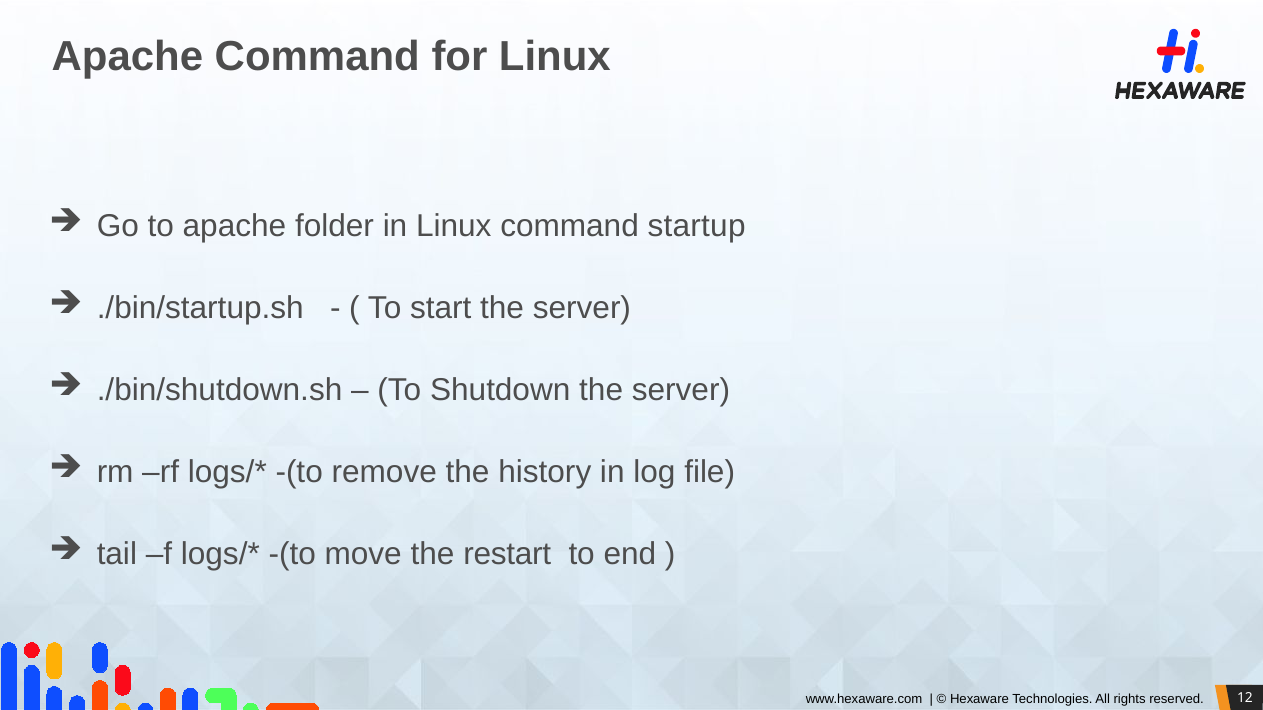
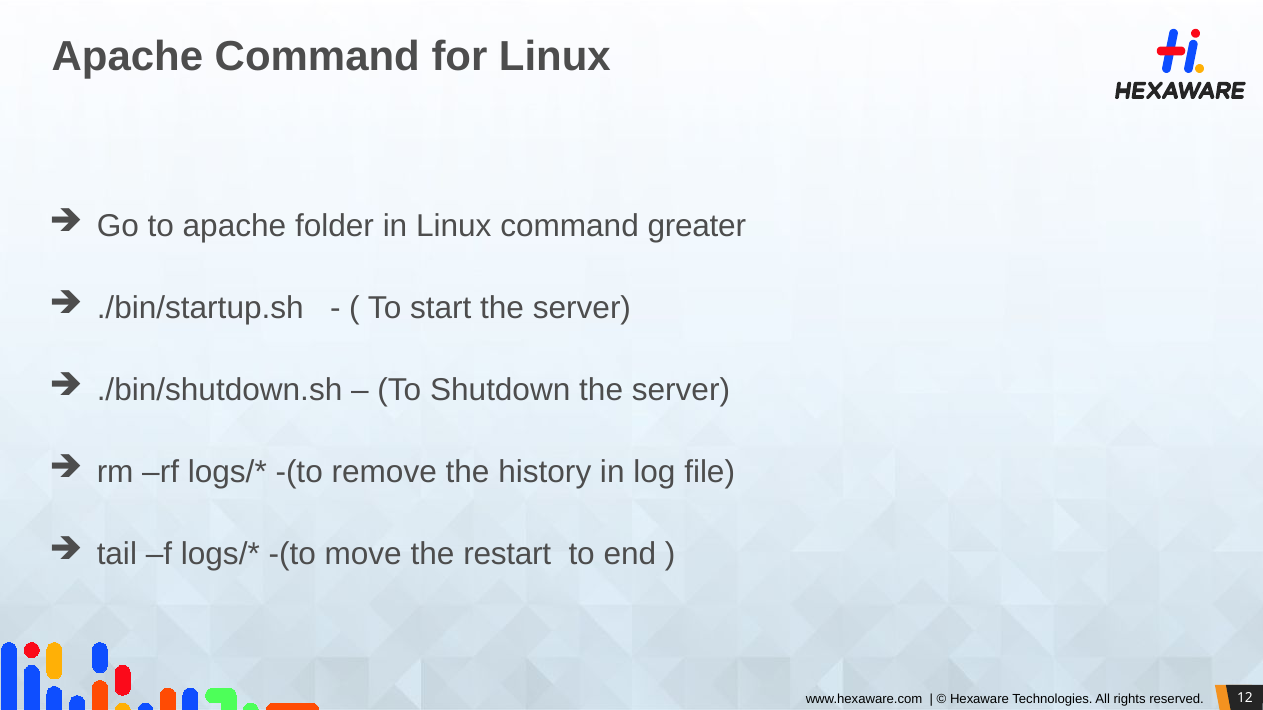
startup: startup -> greater (697, 226)
